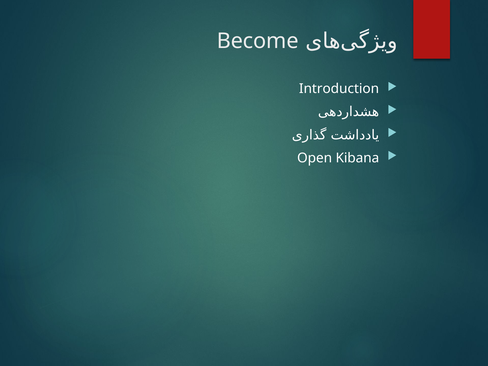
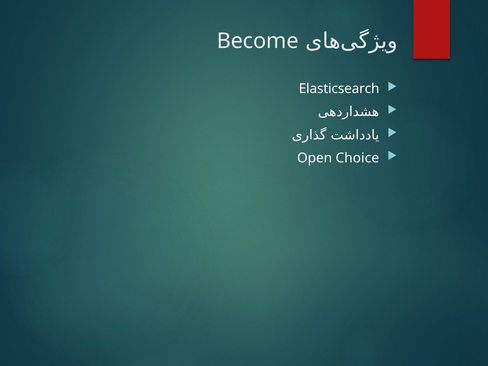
Introduction: Introduction -> Elasticsearch (339, 89)
Kibana: Kibana -> Choice (357, 158)
